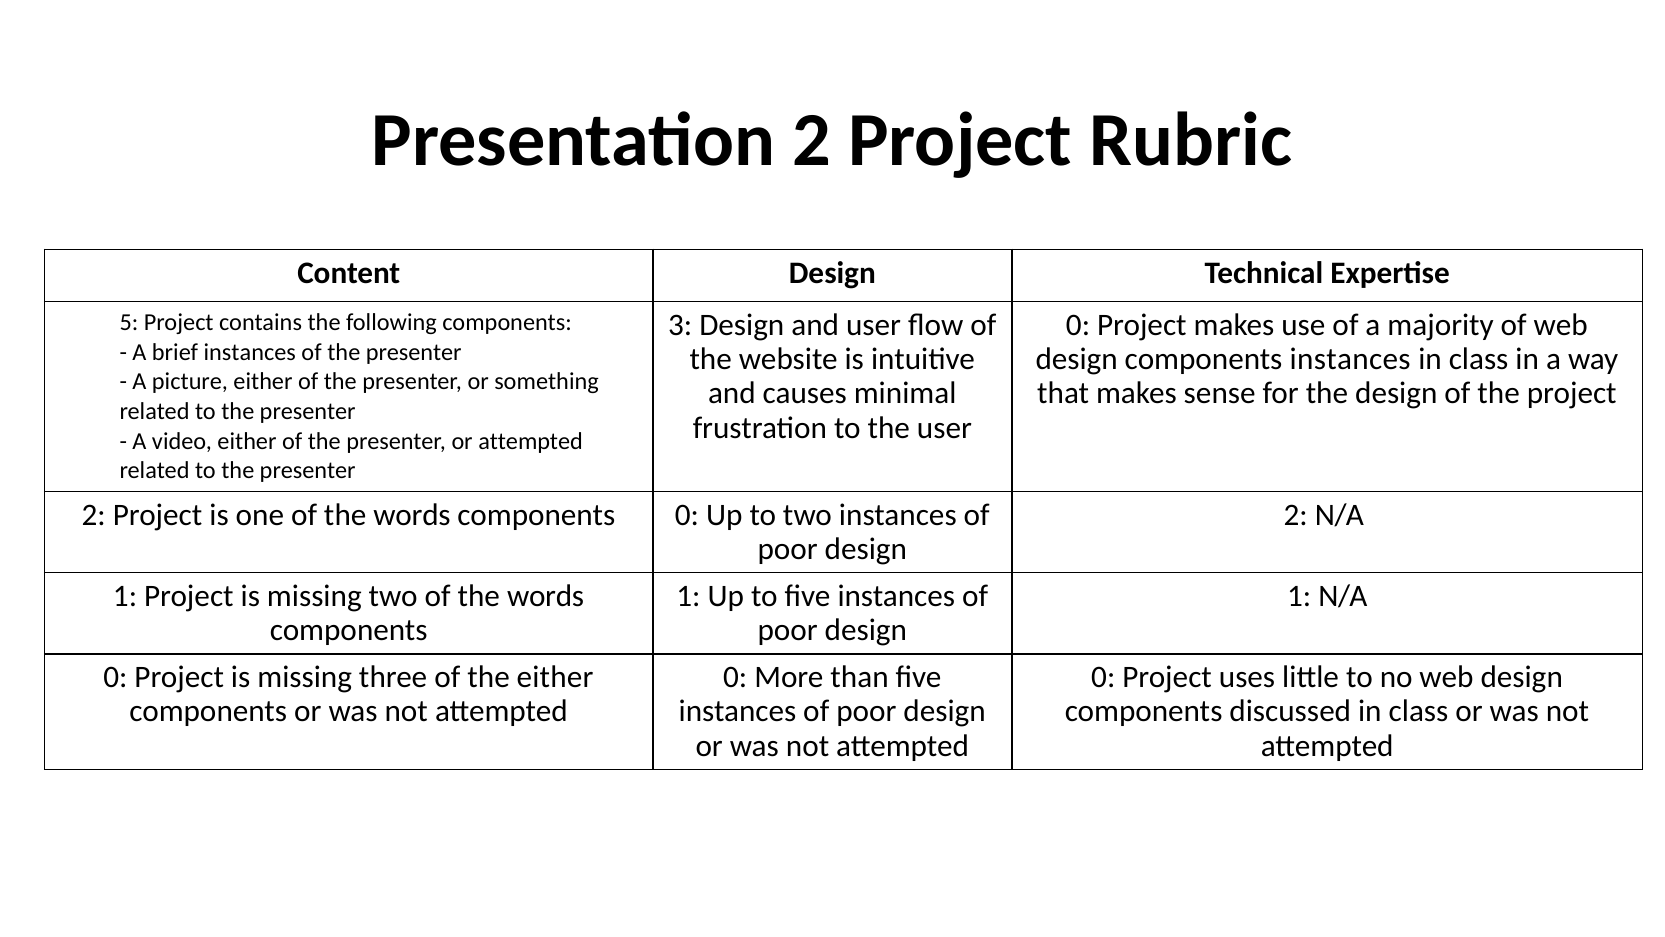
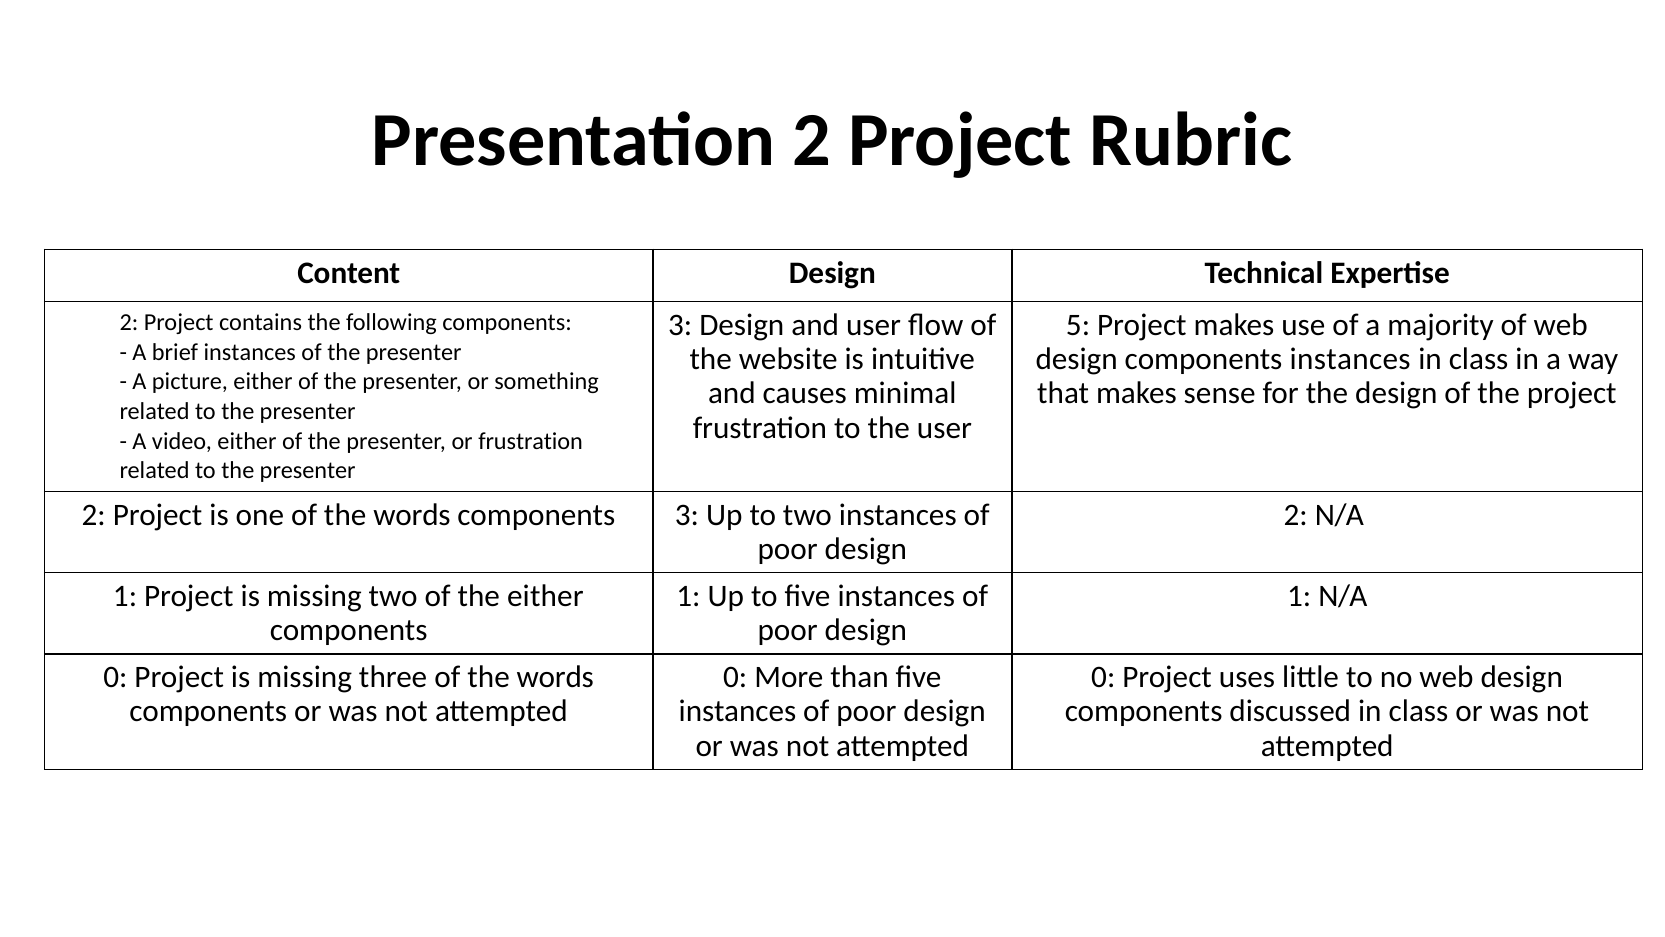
0: 0 -> 5 (1078, 325)
5: 5 -> 2 (129, 323)
or attempted: attempted -> frustration (531, 441)
components 0: 0 -> 3 (687, 515)
two of the words: words -> either (545, 596)
three of the either: either -> words (555, 677)
